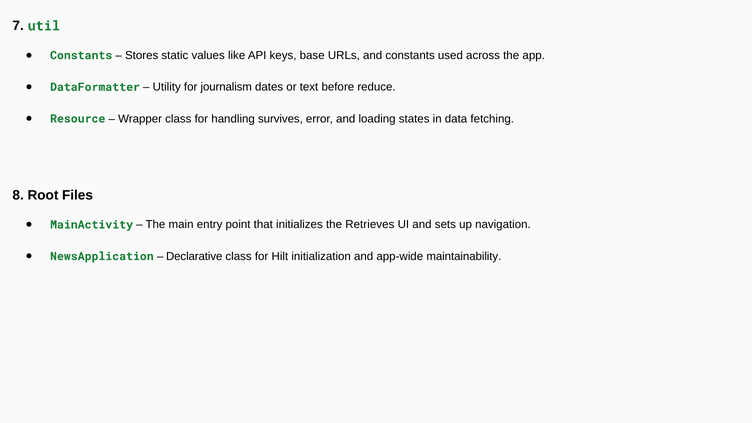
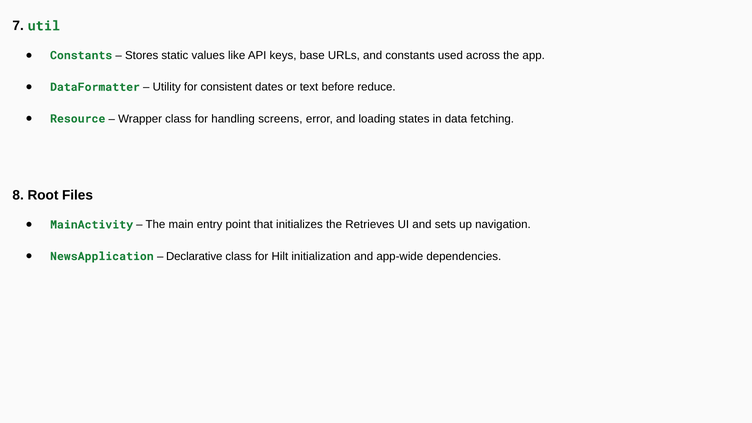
journalism: journalism -> consistent (226, 87)
survives: survives -> screens (280, 119)
maintainability: maintainability -> dependencies (464, 256)
